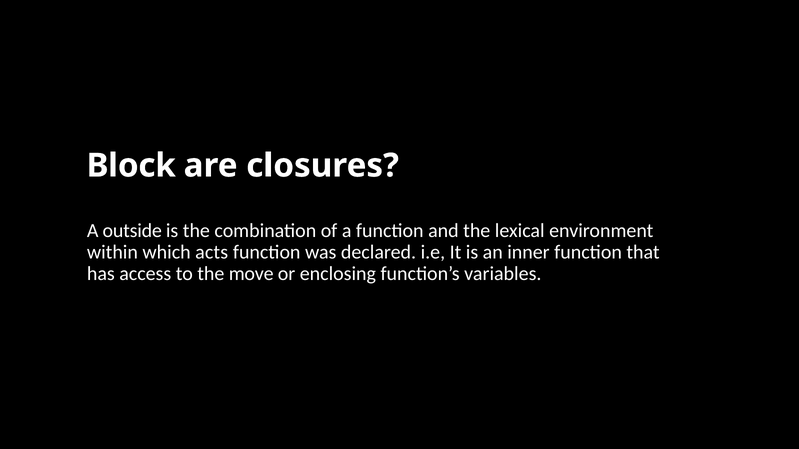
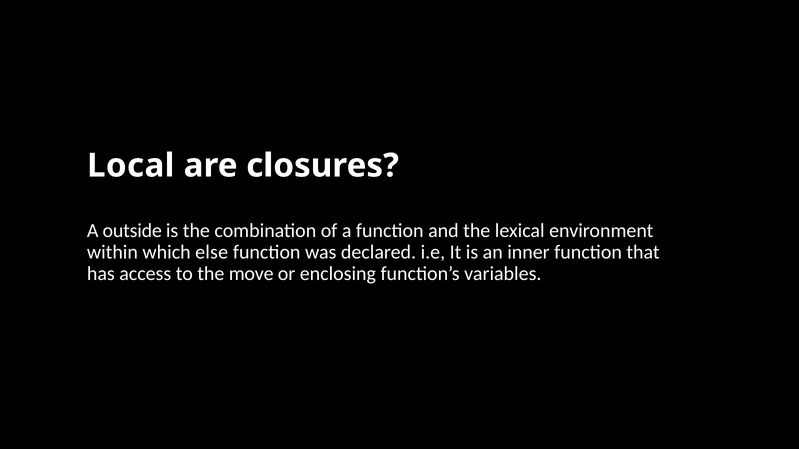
Block: Block -> Local (131, 166)
acts: acts -> else (212, 252)
